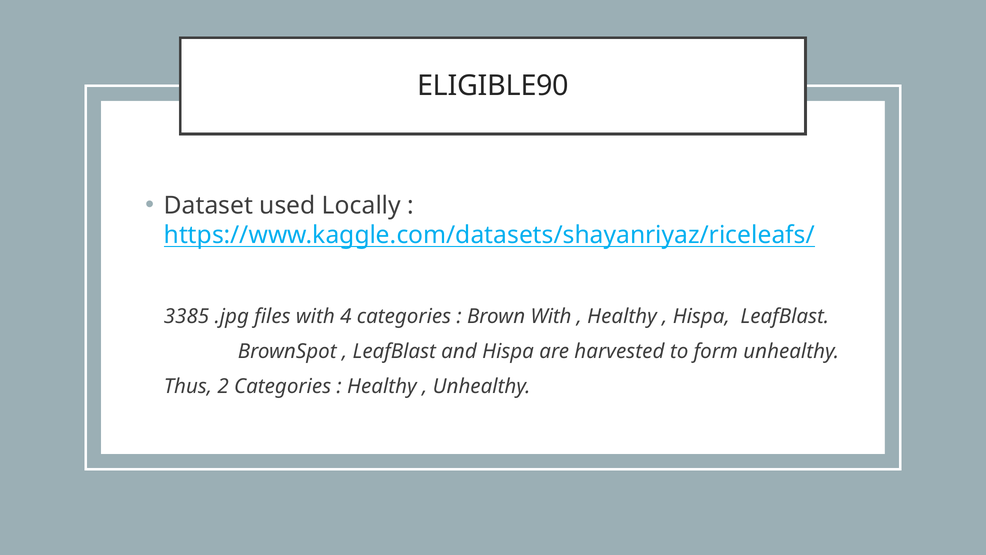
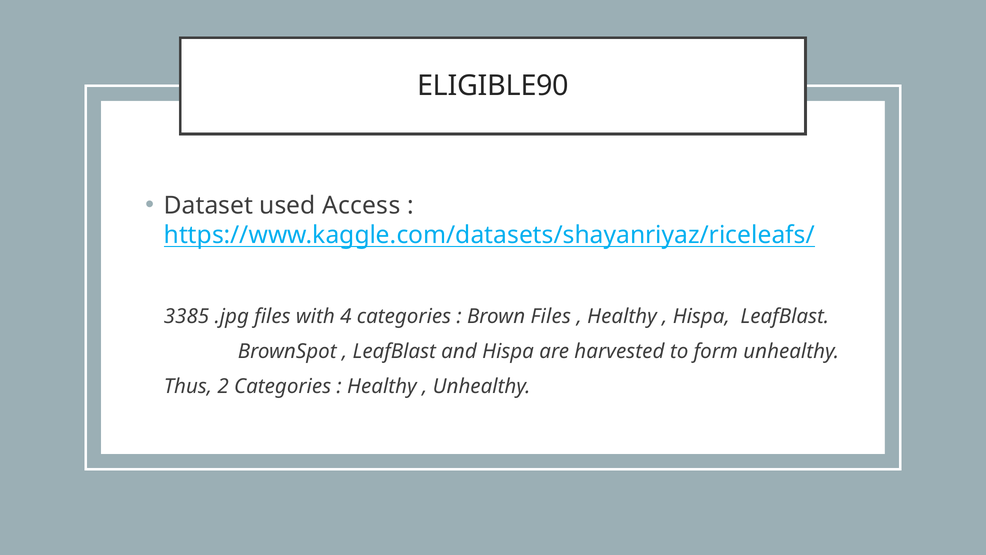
Locally: Locally -> Access (361, 206)
Brown With: With -> Files (551, 316)
